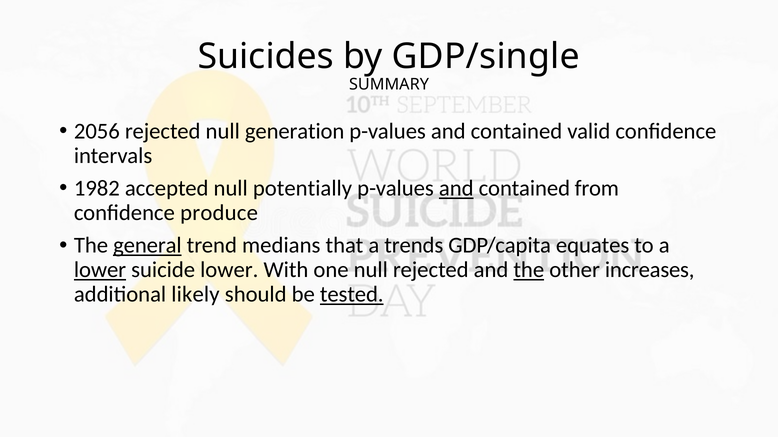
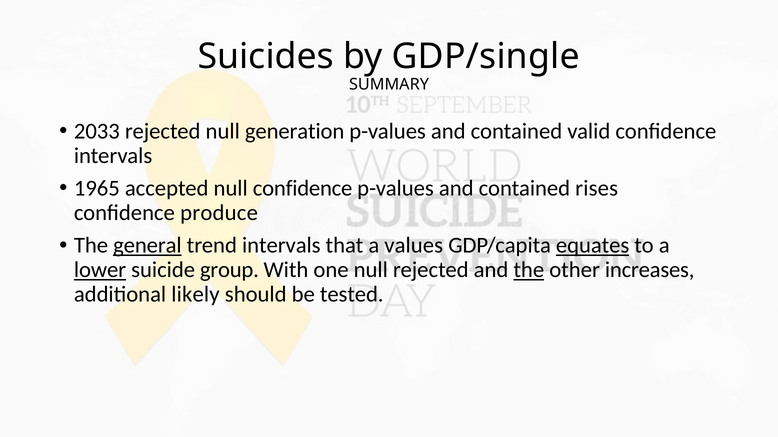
2056: 2056 -> 2033 (97, 132)
1982: 1982 -> 1965 (97, 189)
null potentially: potentially -> confidence (303, 189)
and underline: present -> none (456, 189)
from: from -> rises (597, 189)
trend medians: medians -> intervals (281, 246)
trends: trends -> values (414, 246)
equates underline: none -> present (593, 246)
suicide lower: lower -> group (229, 270)
tested underline: present -> none (352, 295)
